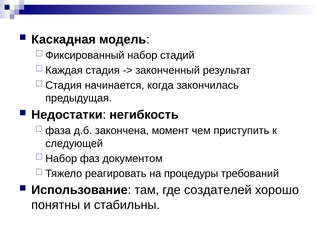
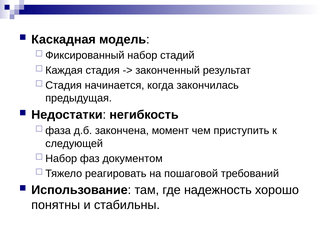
процедуры: процедуры -> пошаговой (191, 173)
создателей: создателей -> надежность (218, 190)
